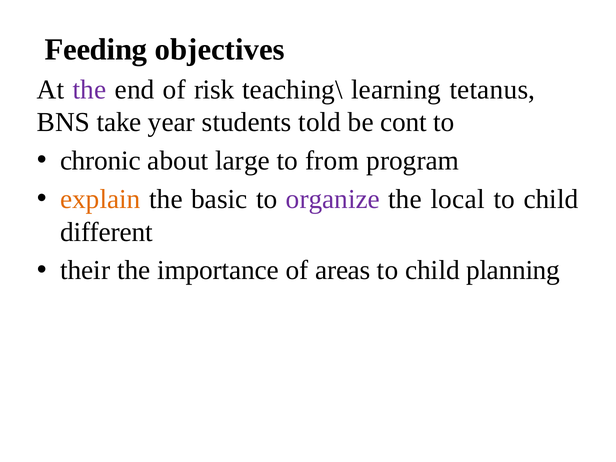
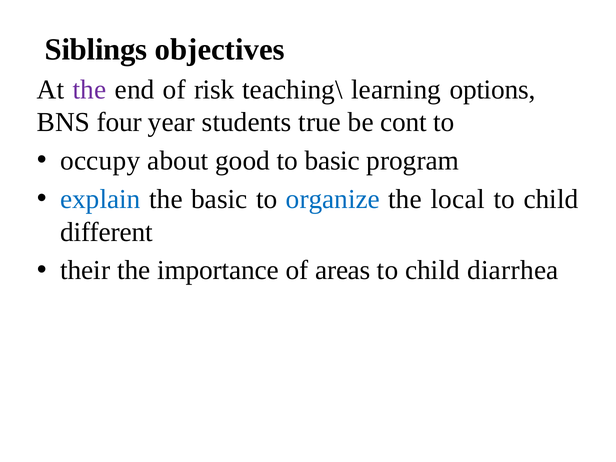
Feeding: Feeding -> Siblings (96, 49)
tetanus: tetanus -> options (493, 90)
take: take -> four (119, 122)
told: told -> true (320, 122)
chronic: chronic -> occupy (100, 161)
large: large -> good (243, 161)
to from: from -> basic (332, 161)
explain colour: orange -> blue (100, 199)
organize colour: purple -> blue (333, 199)
planning: planning -> diarrhea (513, 270)
